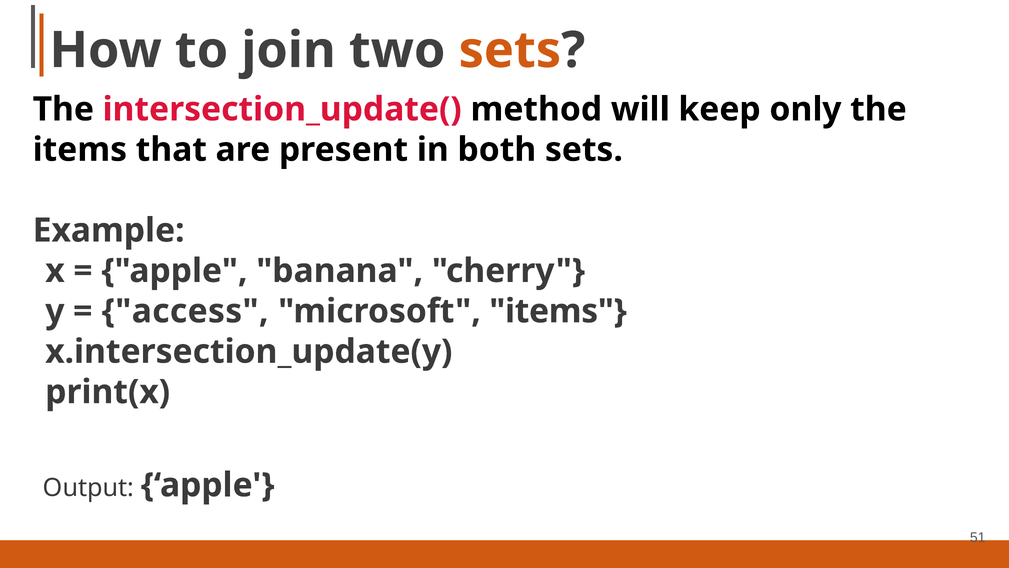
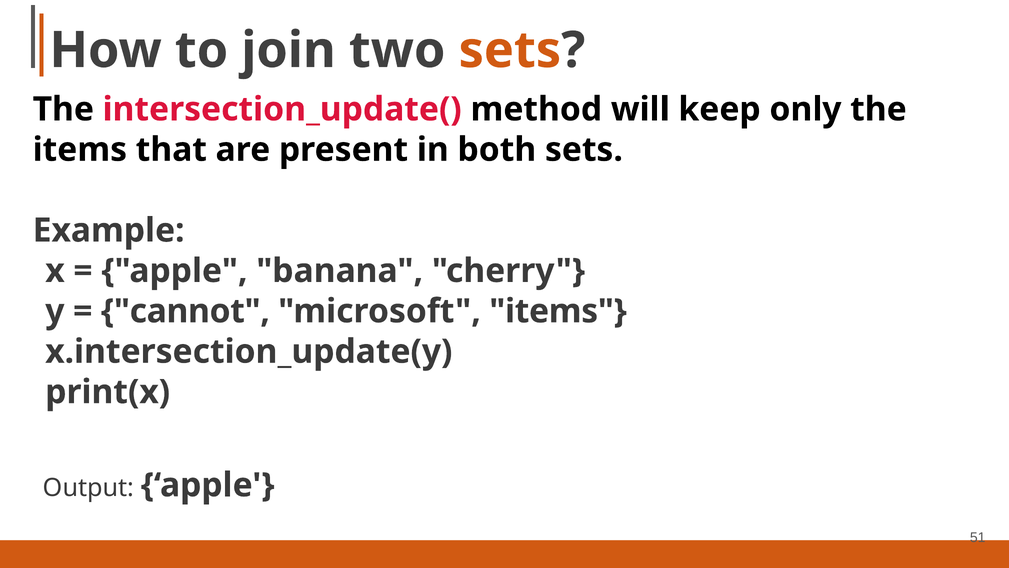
access: access -> cannot (185, 311)
